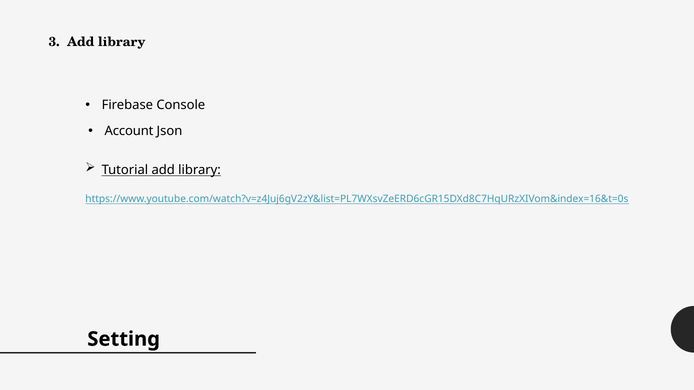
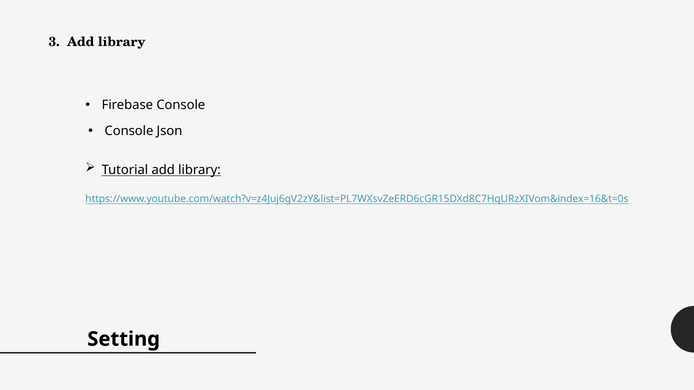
Account: Account -> Console (129, 131)
